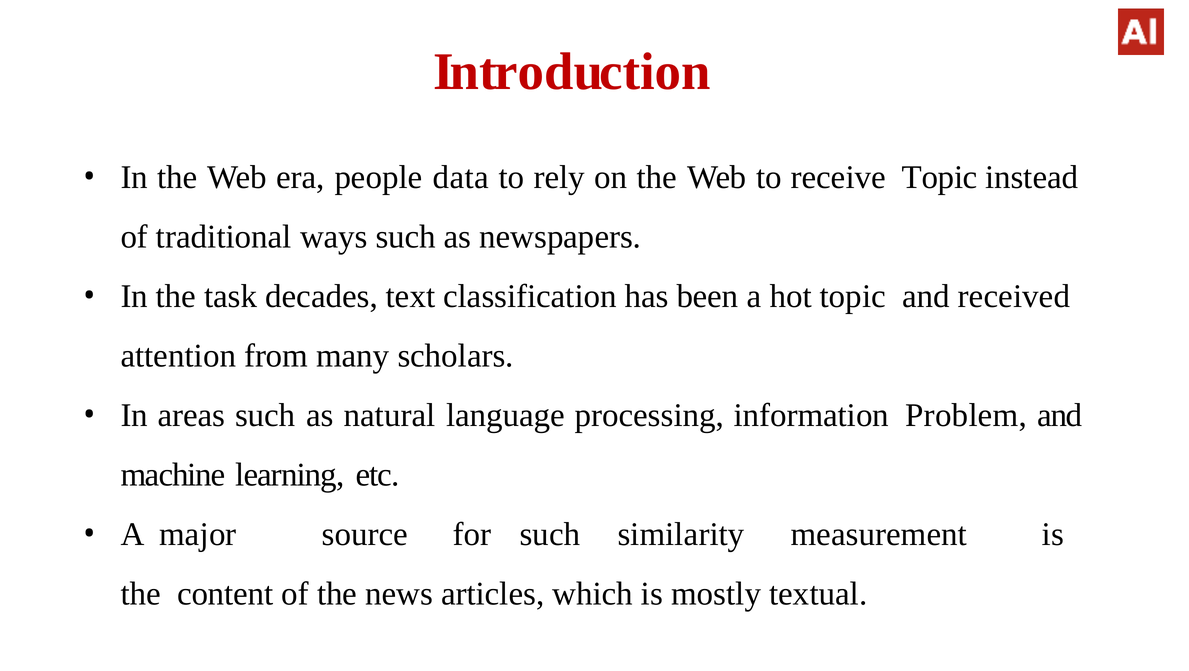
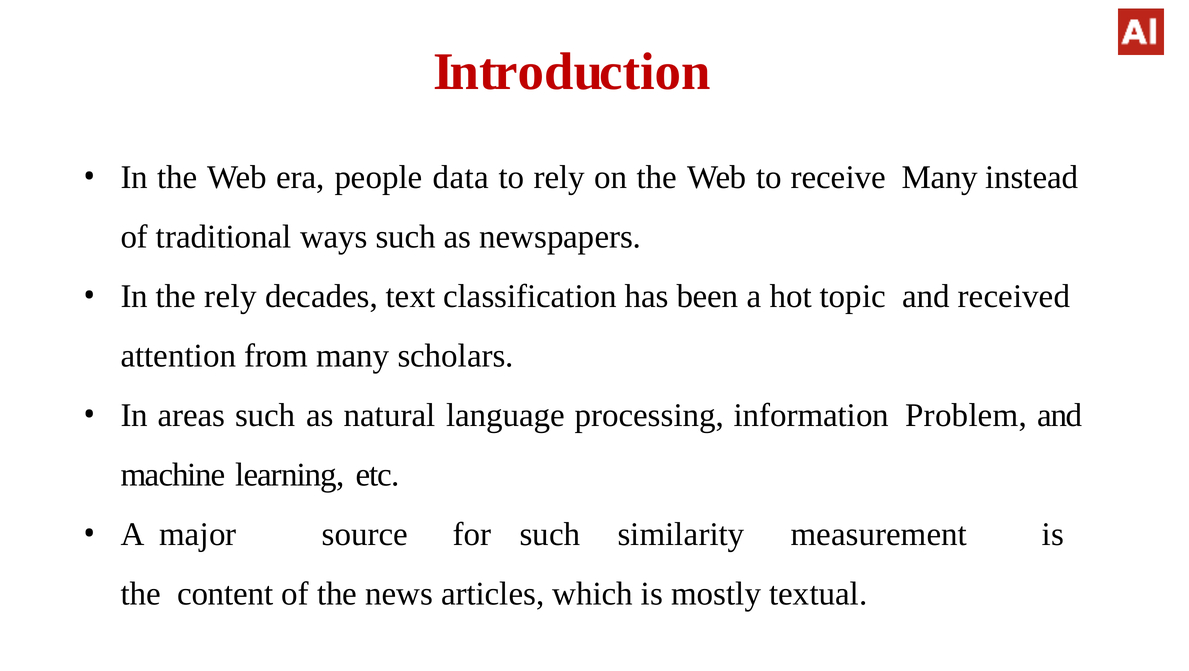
receive Topic: Topic -> Many (940, 177)
the task: task -> rely (231, 296)
